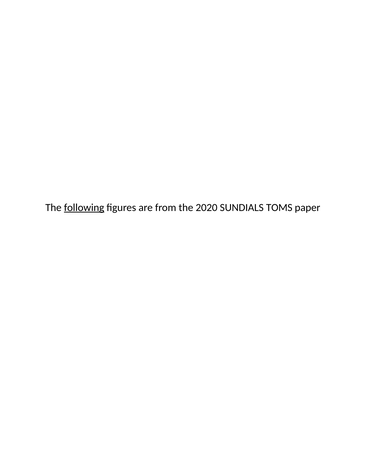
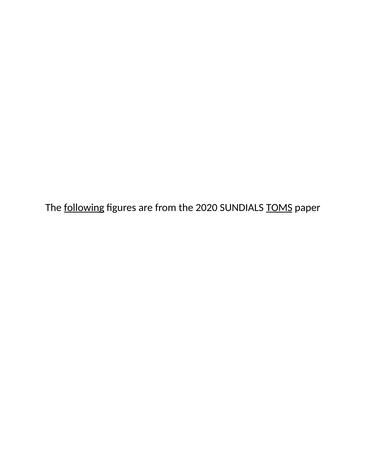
TOMS underline: none -> present (279, 208)
